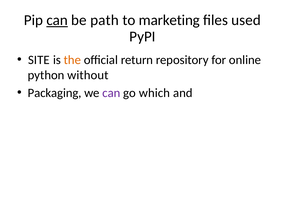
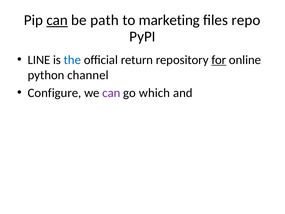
used: used -> repo (246, 20)
SITE: SITE -> LINE (39, 60)
the colour: orange -> blue (72, 60)
for underline: none -> present (219, 60)
without: without -> channel (88, 75)
Packaging: Packaging -> Configure (55, 93)
